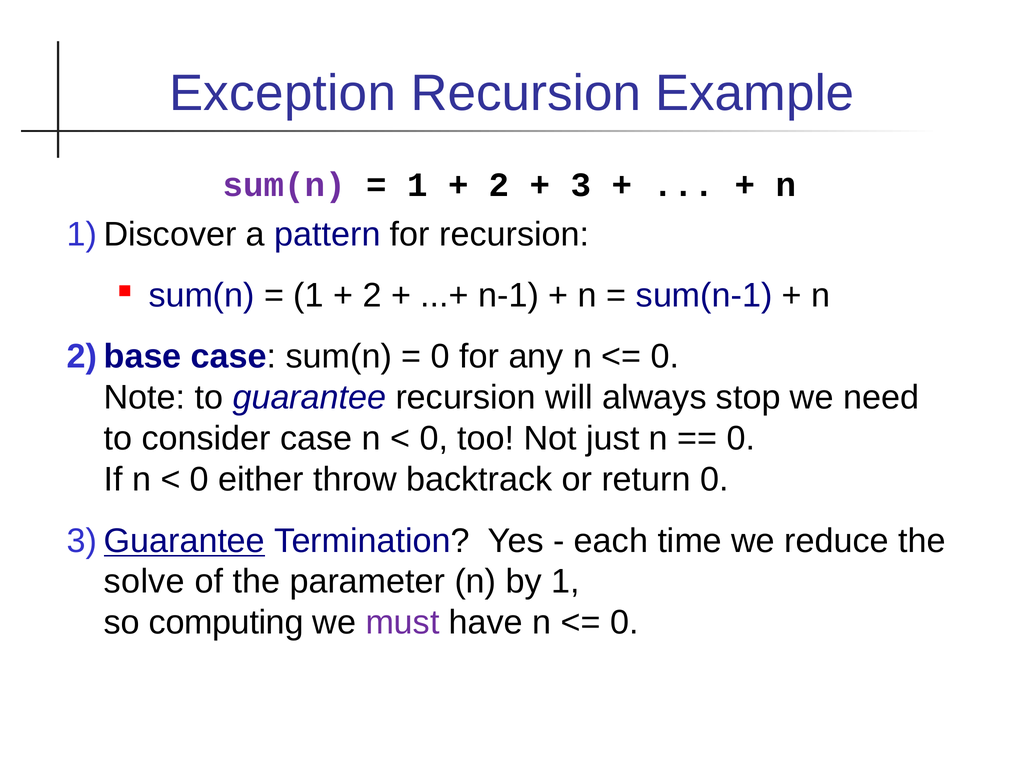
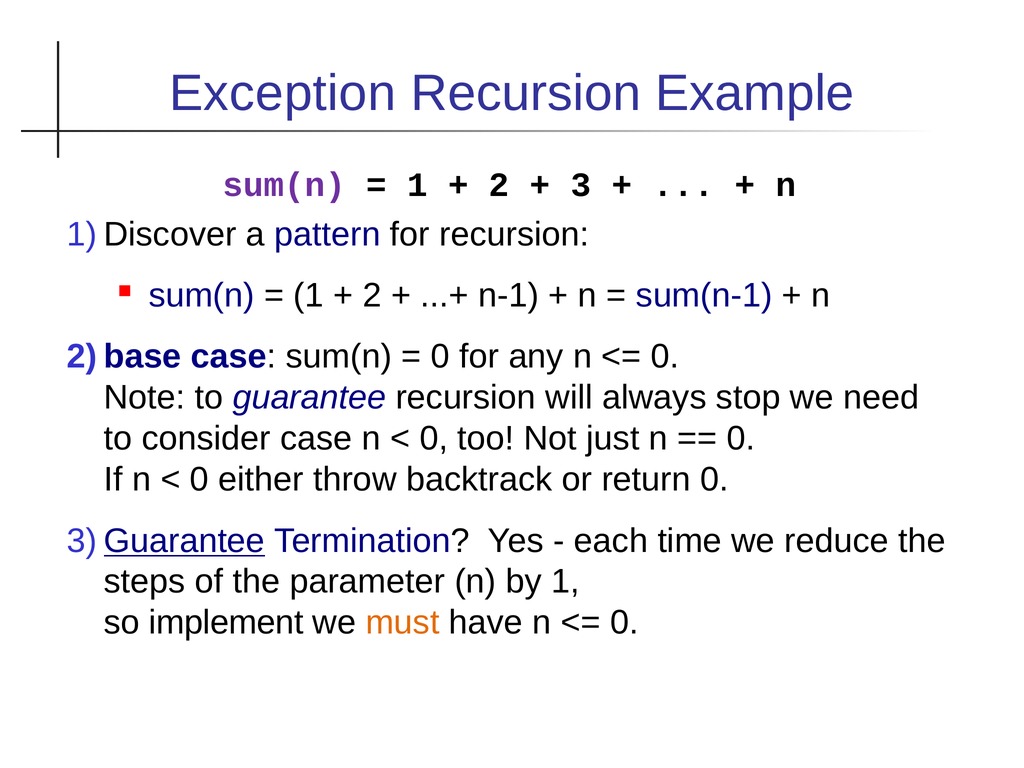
solve: solve -> steps (145, 582)
computing: computing -> implement (226, 623)
must colour: purple -> orange (402, 623)
